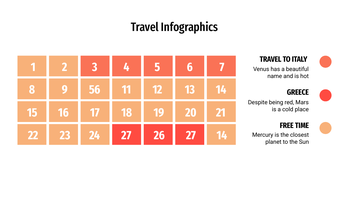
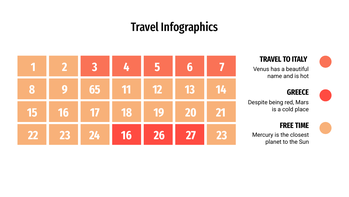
56: 56 -> 65 (95, 89)
24 27: 27 -> 16 (127, 135)
27 14: 14 -> 23 (222, 135)
